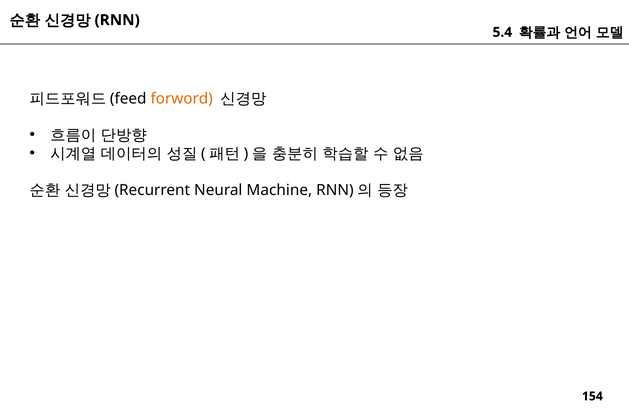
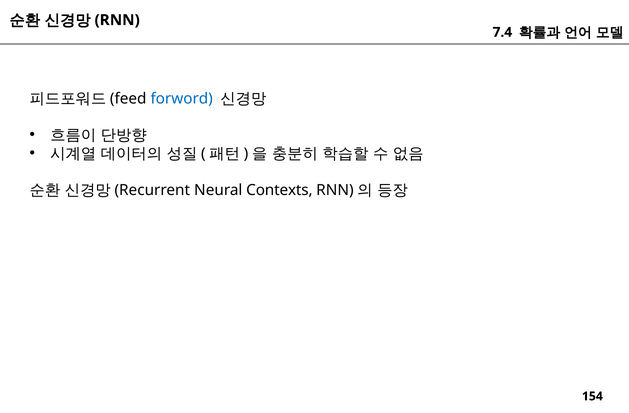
5.4: 5.4 -> 7.4 (502, 32)
forword colour: orange -> blue (182, 99)
Machine: Machine -> Contexts (279, 190)
